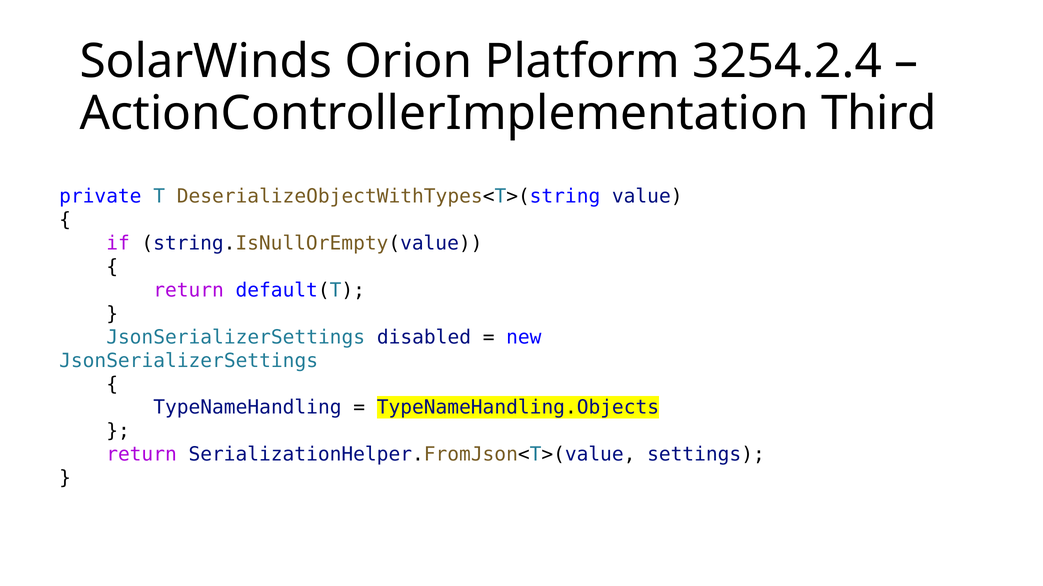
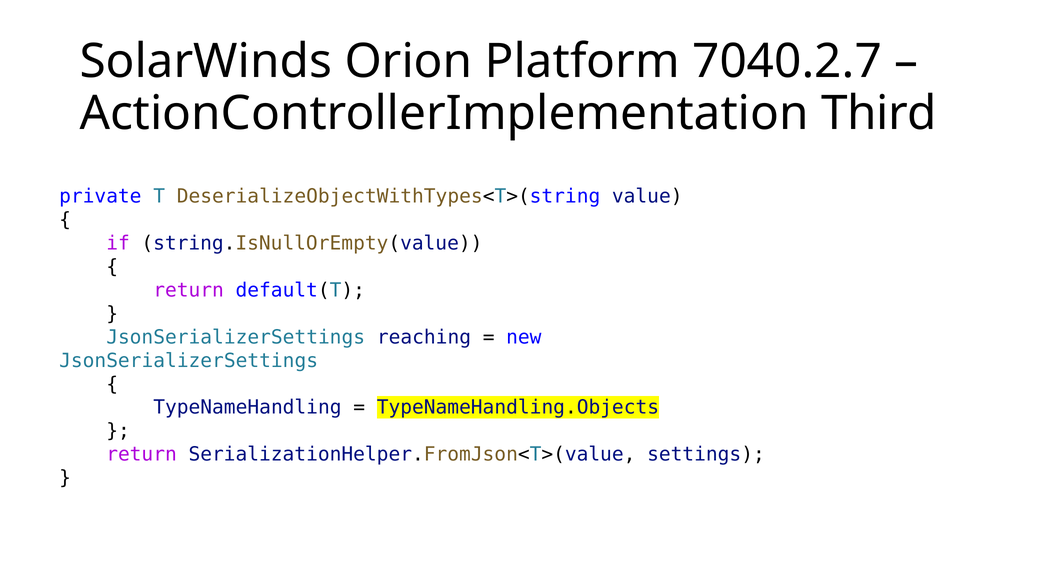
3254.2.4: 3254.2.4 -> 7040.2.7 (787, 62)
disabled: disabled -> reaching (424, 338)
